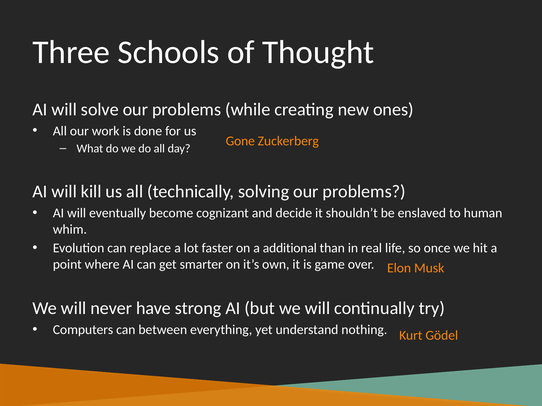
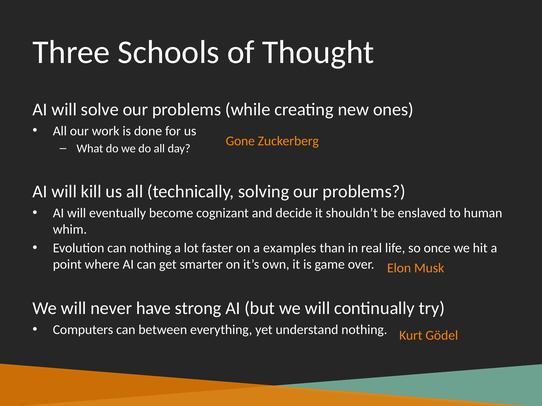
can replace: replace -> nothing (150, 248)
additional: additional -> examples (290, 248)
